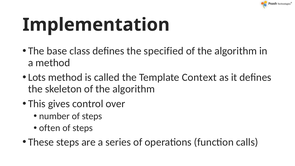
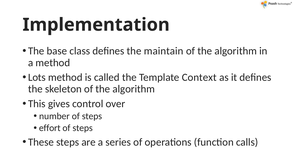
specified: specified -> maintain (164, 51)
often: often -> effort (50, 128)
